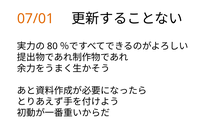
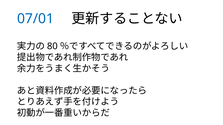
07/01 colour: orange -> blue (36, 19)
